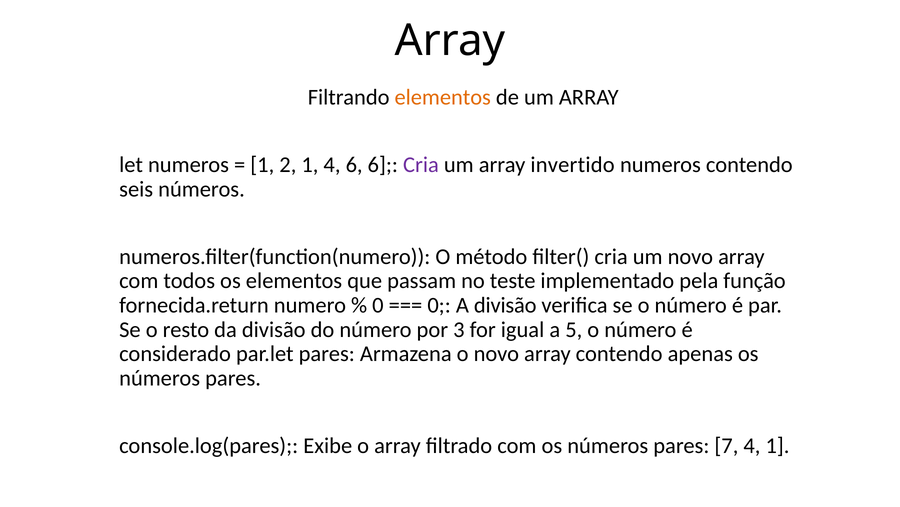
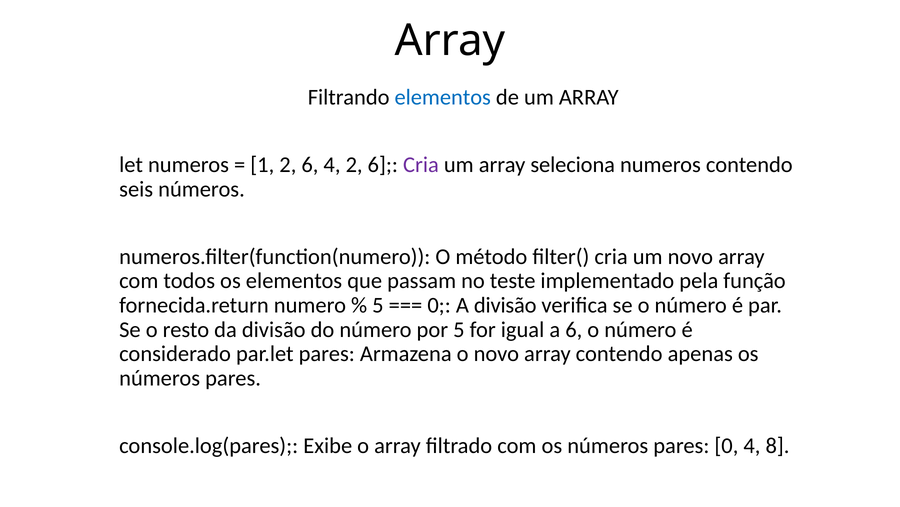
elementos colour: orange -> blue (443, 97)
1 2 1: 1 -> 6 (310, 165)
4 6: 6 -> 2 (354, 165)
invertido: invertido -> seleciona (573, 165)
0: 0 -> 5 (378, 305)
por 3: 3 -> 5 (459, 329)
a 5: 5 -> 6 (574, 329)
pares 7: 7 -> 0 (726, 445)
4 1: 1 -> 8 (777, 445)
